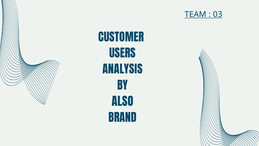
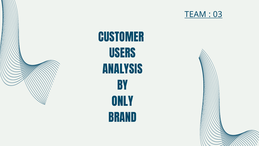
ALSO: ALSO -> ONLY (122, 102)
